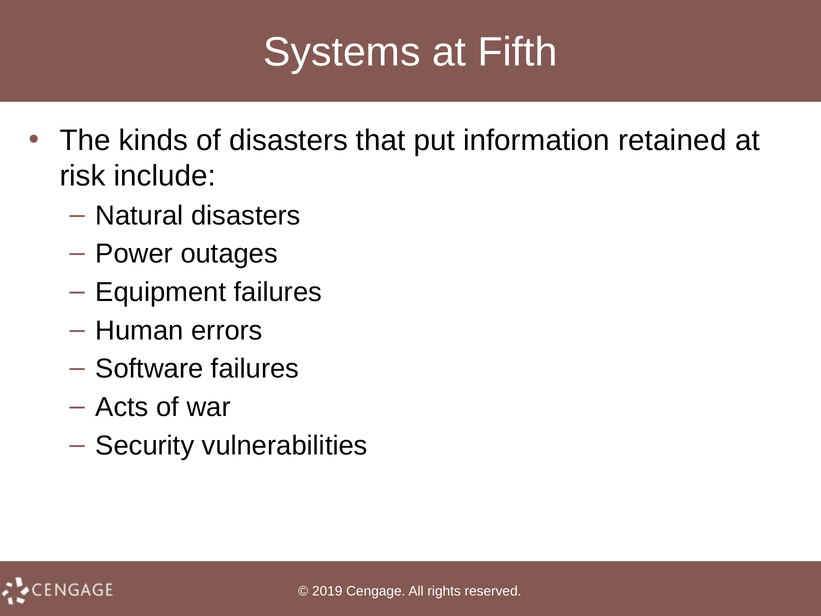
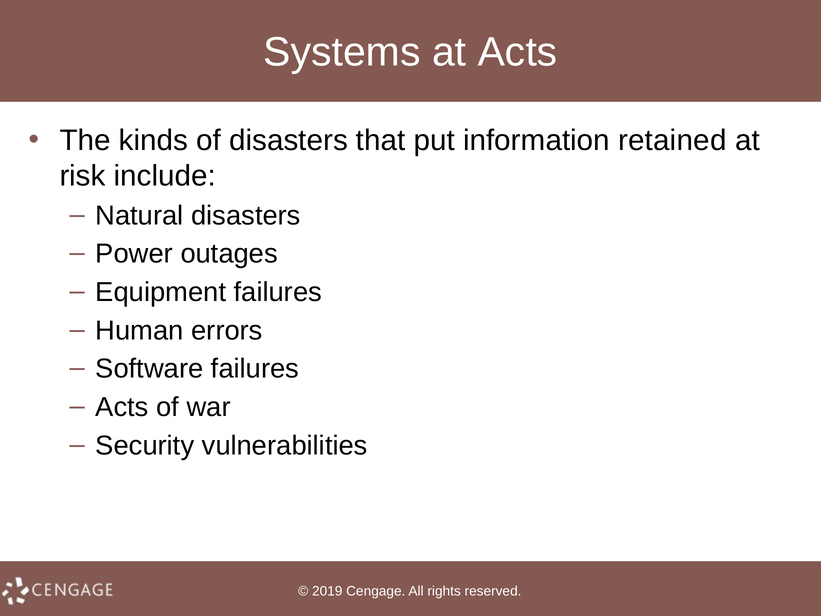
at Fifth: Fifth -> Acts (518, 52)
